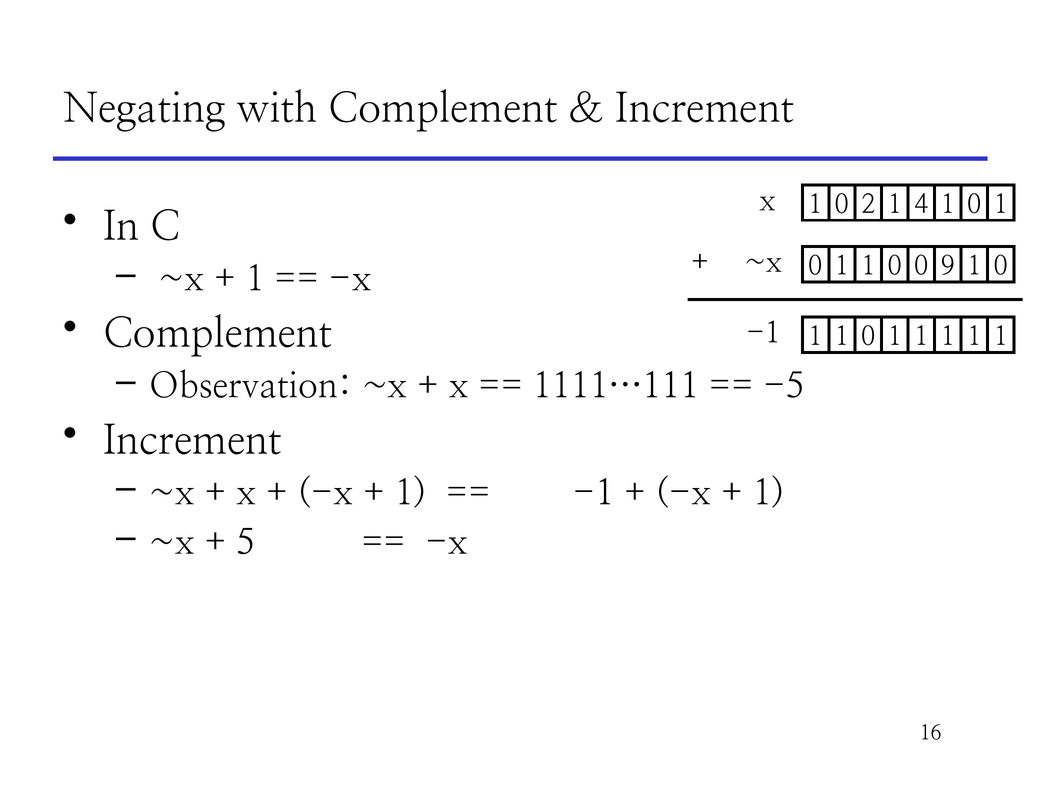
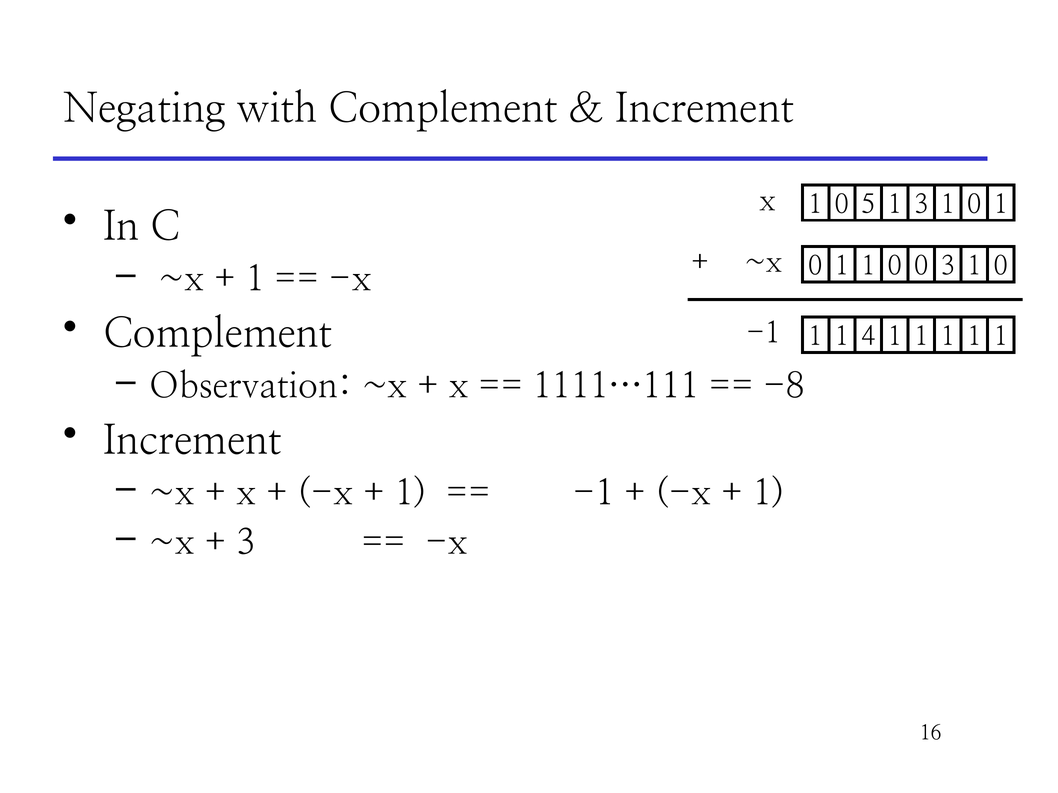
2: 2 -> 5 (868, 205)
4: 4 -> 3 (921, 205)
9: 9 -> 3 (948, 266)
1 1 0: 0 -> 4 (868, 337)
-5: -5 -> -8 (784, 386)
5: 5 -> 3 (246, 543)
